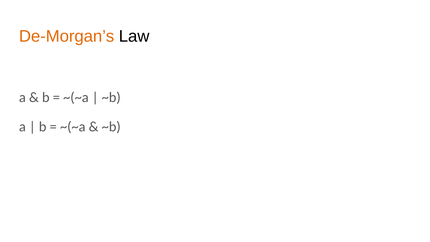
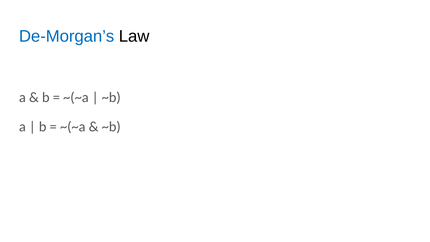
De-Morgan’s colour: orange -> blue (67, 36)
